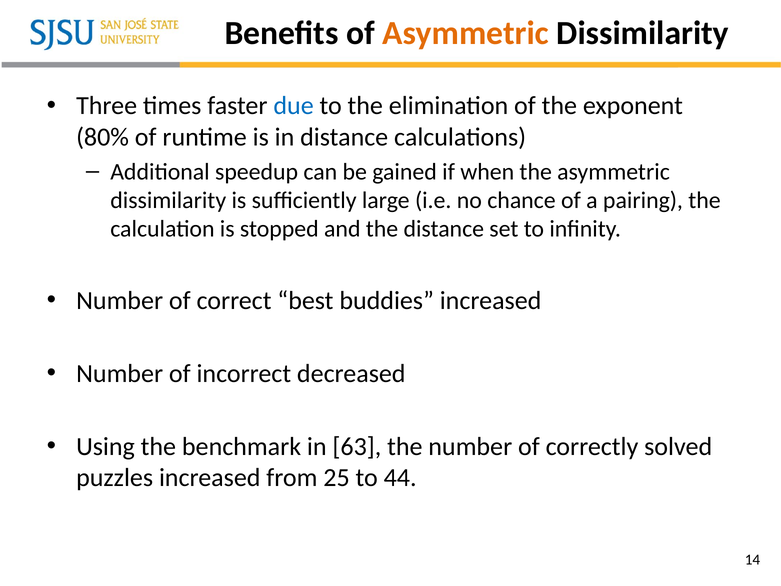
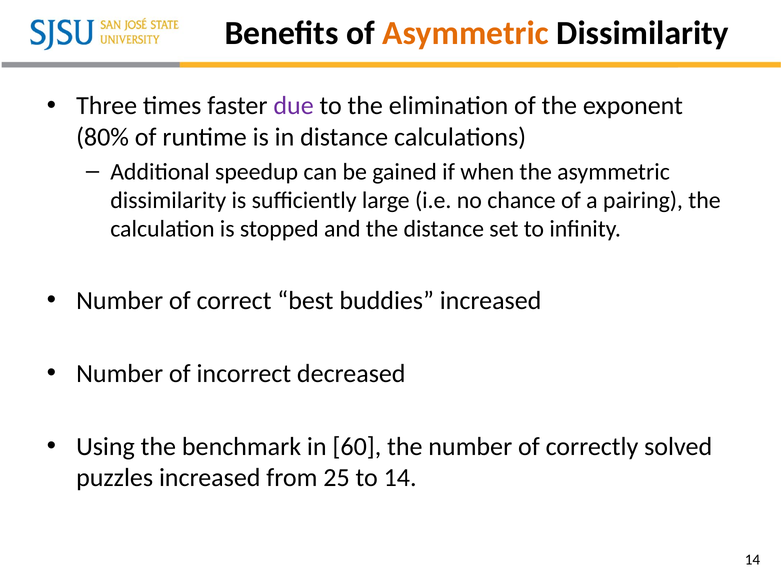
due colour: blue -> purple (294, 106)
63: 63 -> 60 (357, 446)
to 44: 44 -> 14 (400, 478)
